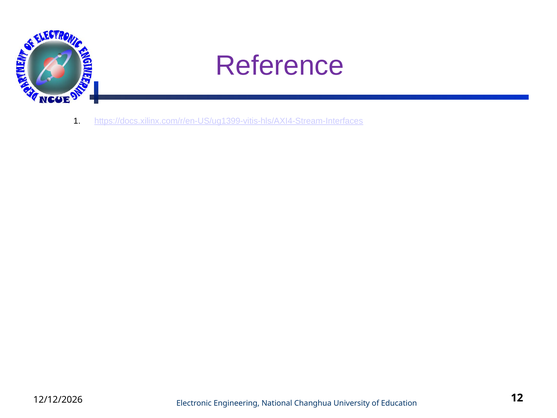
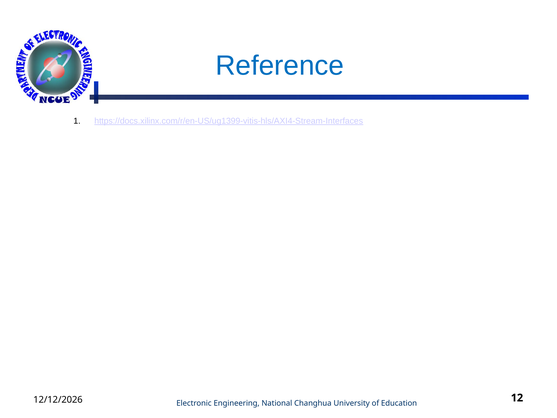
Reference colour: purple -> blue (280, 66)
